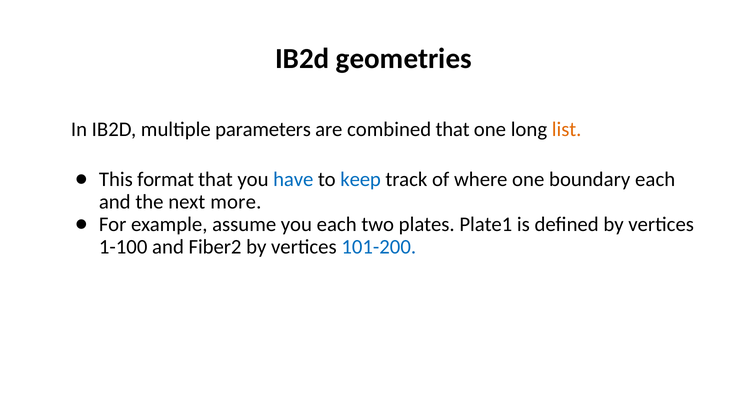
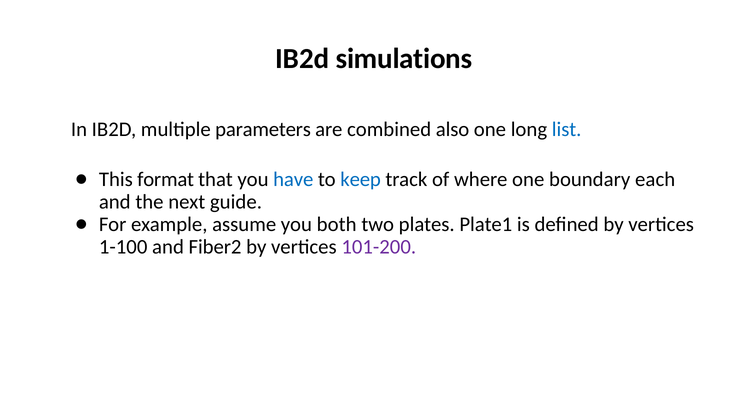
geometries: geometries -> simulations (404, 59)
combined that: that -> also (453, 130)
list colour: orange -> blue (567, 130)
more: more -> guide (236, 202)
you each: each -> both (337, 224)
101-200 colour: blue -> purple (379, 247)
